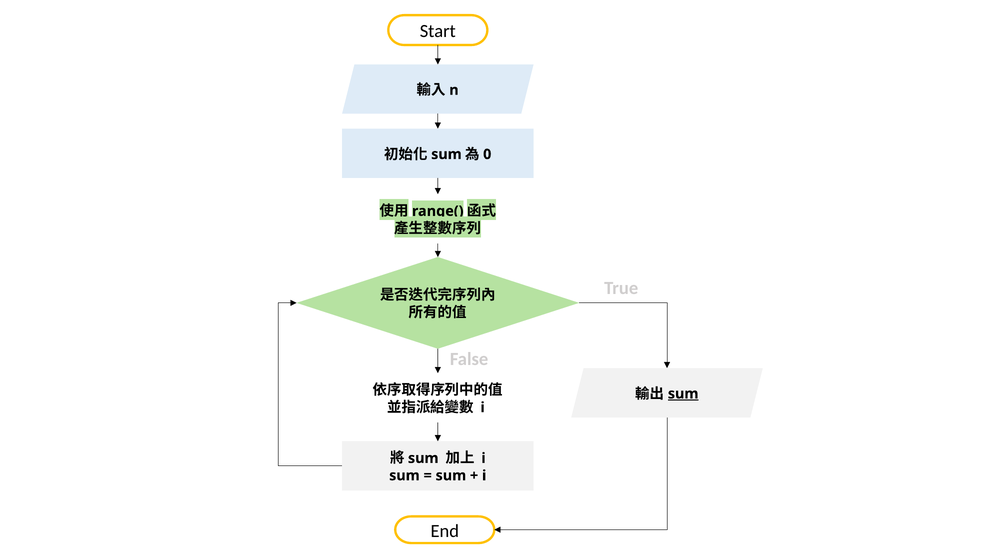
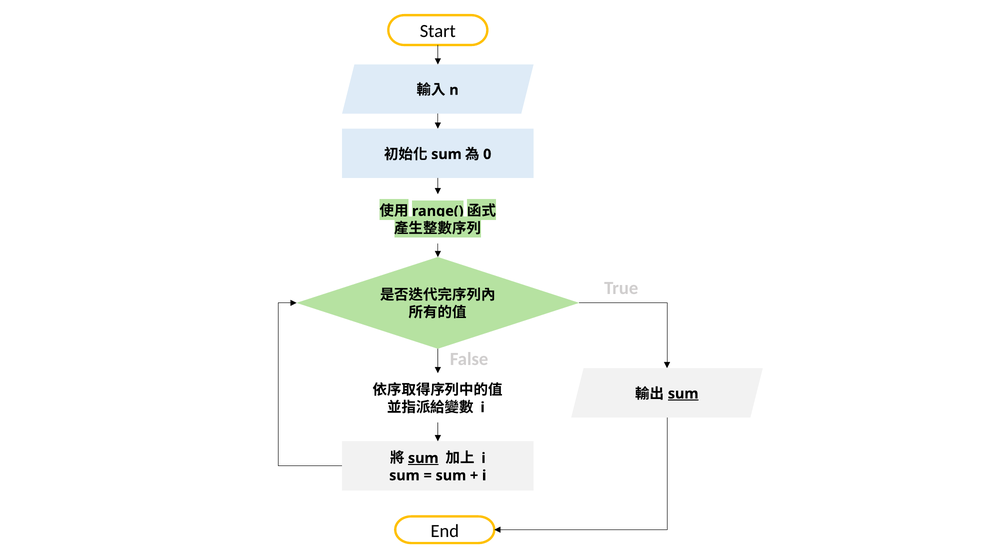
sum underline: none -> present (423, 458)
